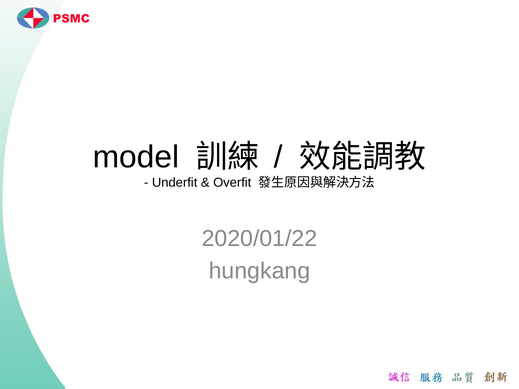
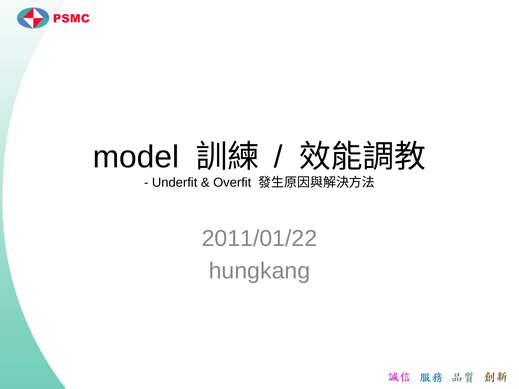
2020/01/22: 2020/01/22 -> 2011/01/22 (259, 239)
